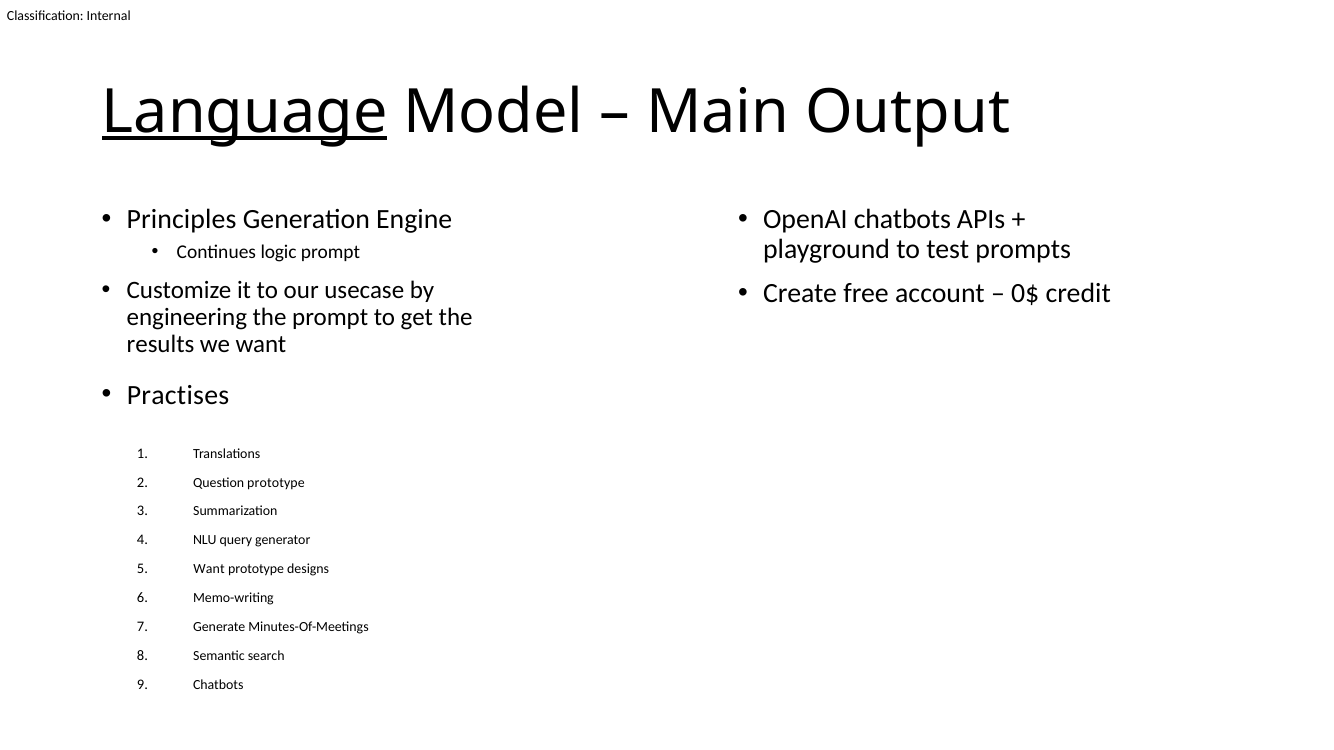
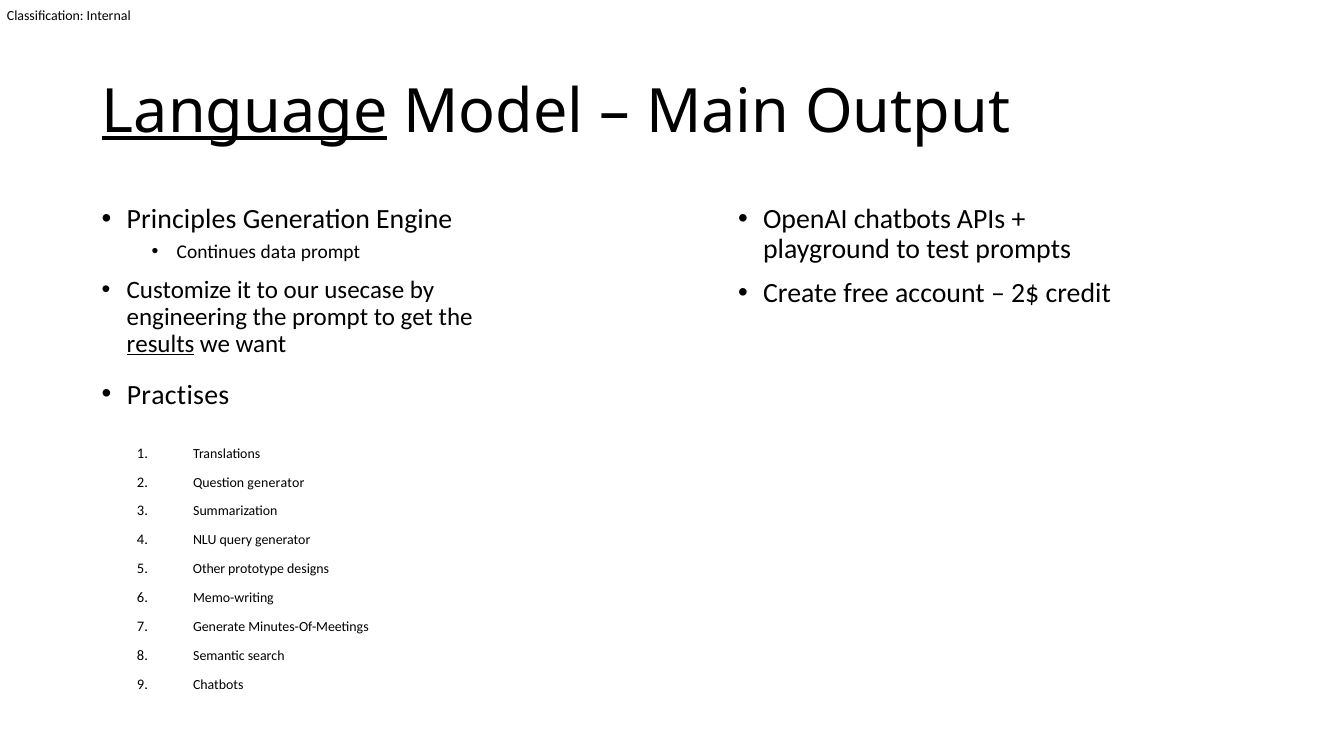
logic: logic -> data (278, 252)
0$: 0$ -> 2$ (1025, 294)
results underline: none -> present (161, 344)
Question prototype: prototype -> generator (276, 483)
Want: Want -> Other (209, 570)
